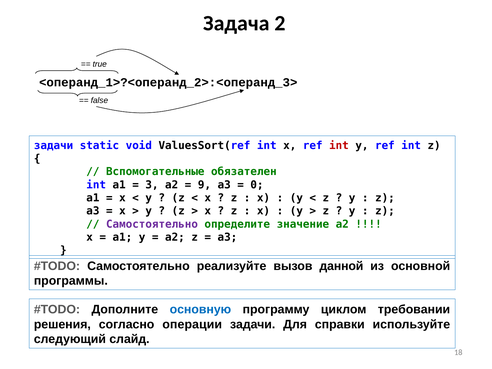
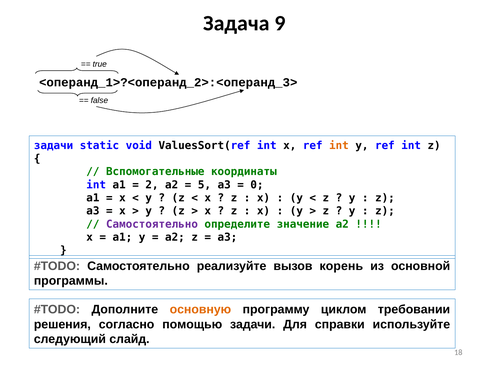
2: 2 -> 9 (280, 23)
int colour: red -> orange (339, 145)
обязателен: обязателен -> координаты (244, 172)
3: 3 -> 2 (152, 185)
9: 9 -> 5 (204, 185)
данной: данной -> корень (341, 266)
основную colour: blue -> orange (200, 310)
операции: операции -> помощью (192, 324)
